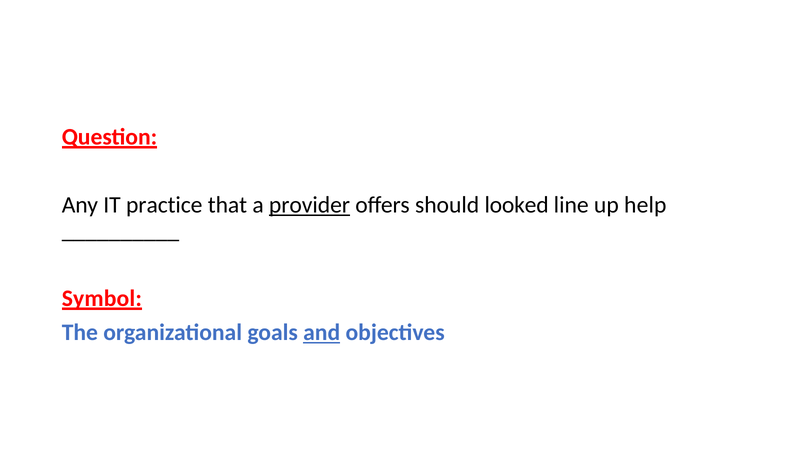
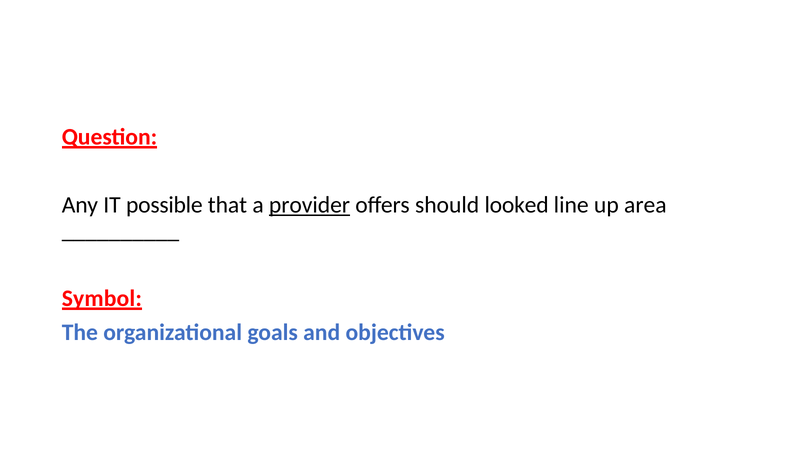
practice: practice -> possible (164, 205)
help: help -> area (645, 205)
and underline: present -> none (322, 332)
